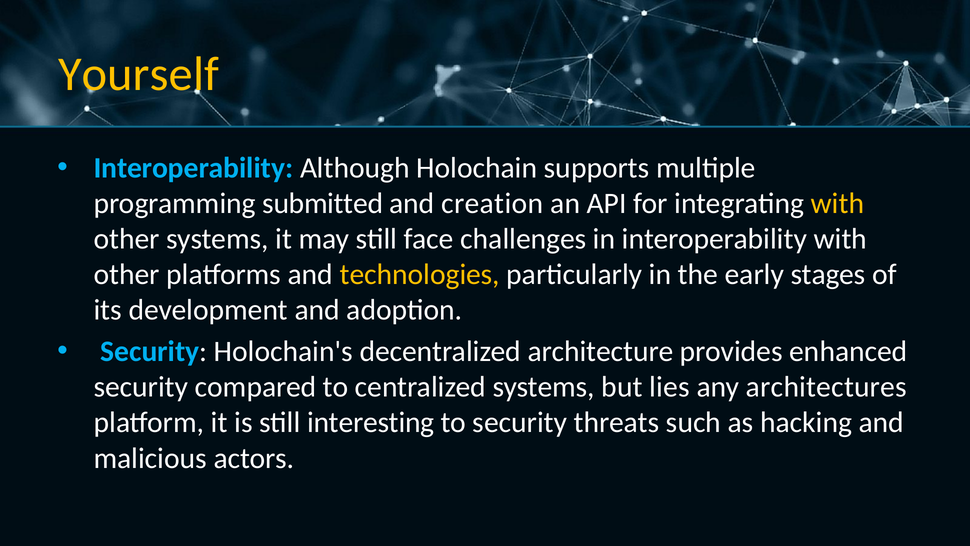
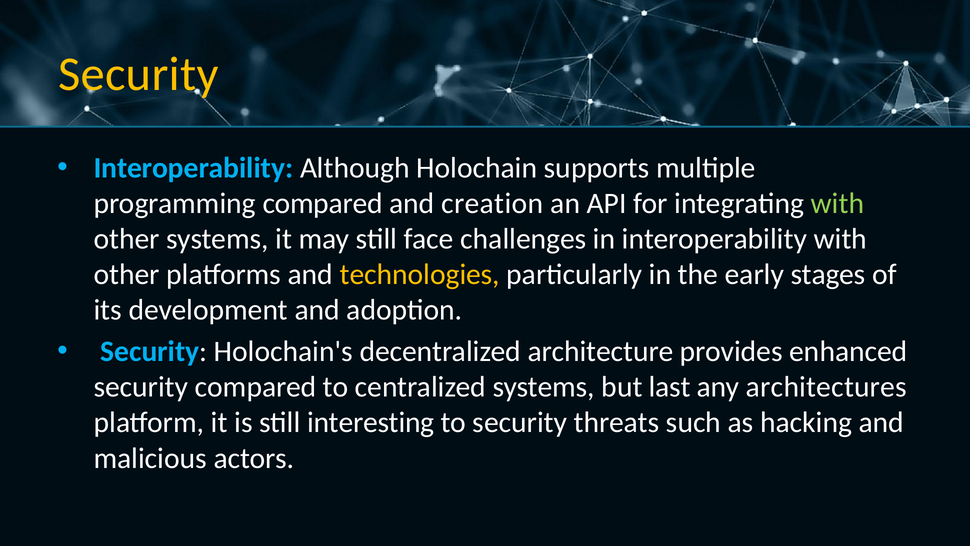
Yourself: Yourself -> Security (138, 74)
programming submitted: submitted -> compared (323, 203)
with colour: yellow -> light green (837, 203)
lies: lies -> last (670, 387)
